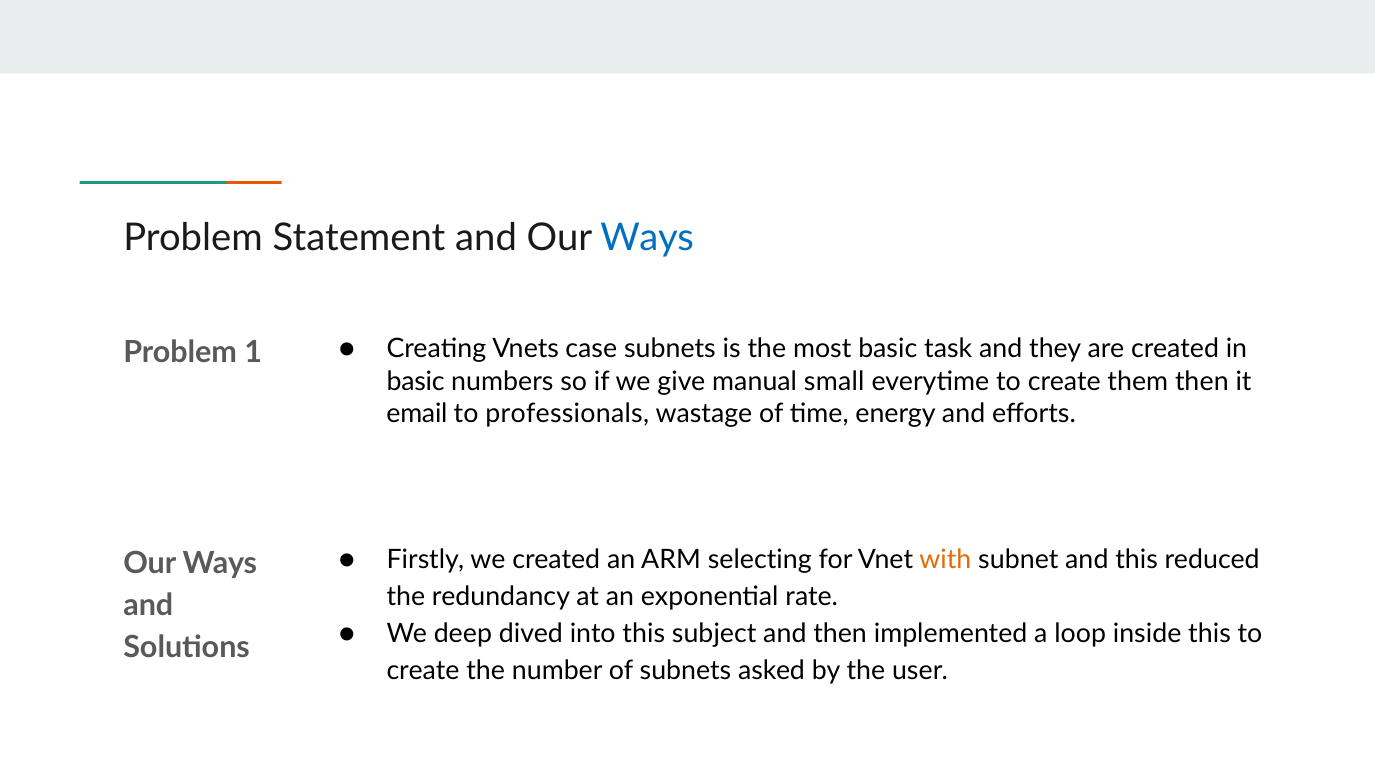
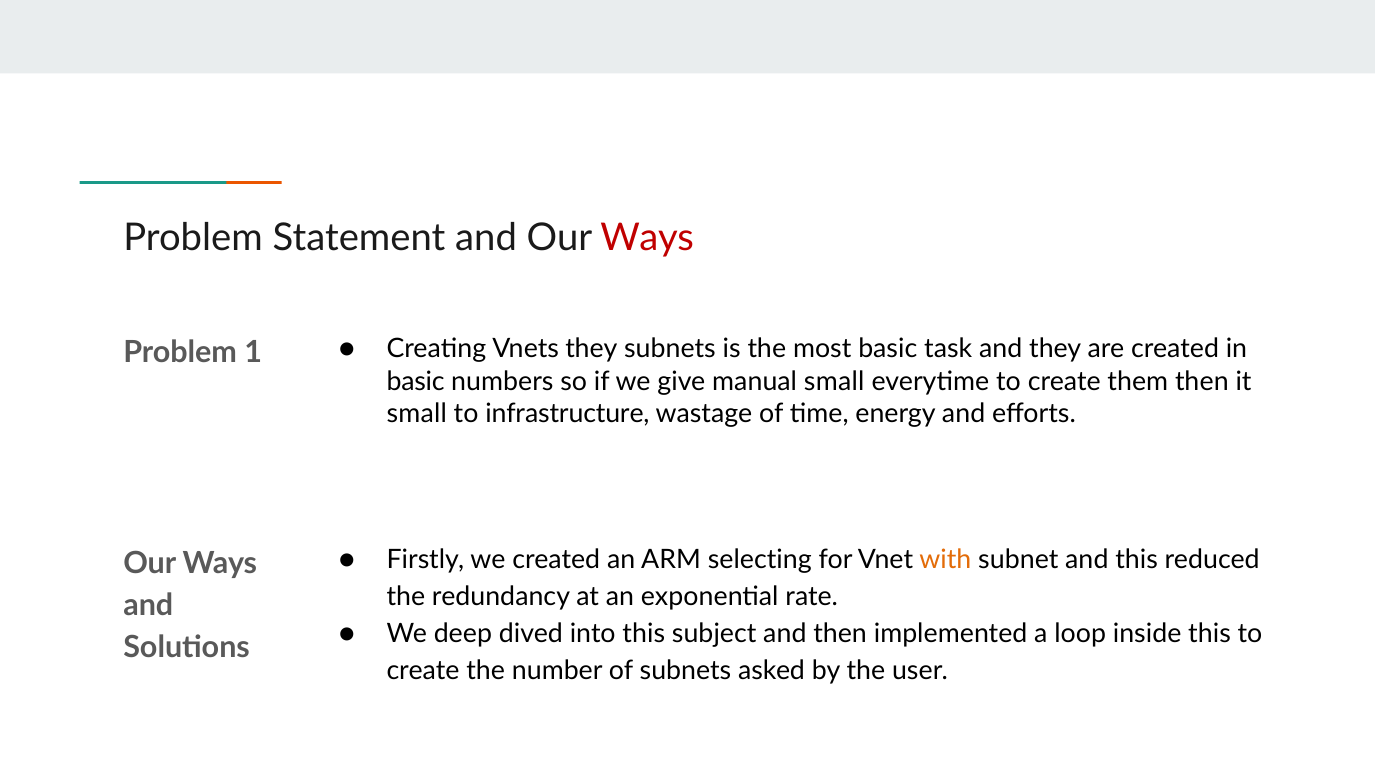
Ways colour: blue -> red (647, 238)
Vnets case: case -> they (591, 349)
email: email -> small (417, 414)
professionals: professionals -> infrastructure (567, 414)
